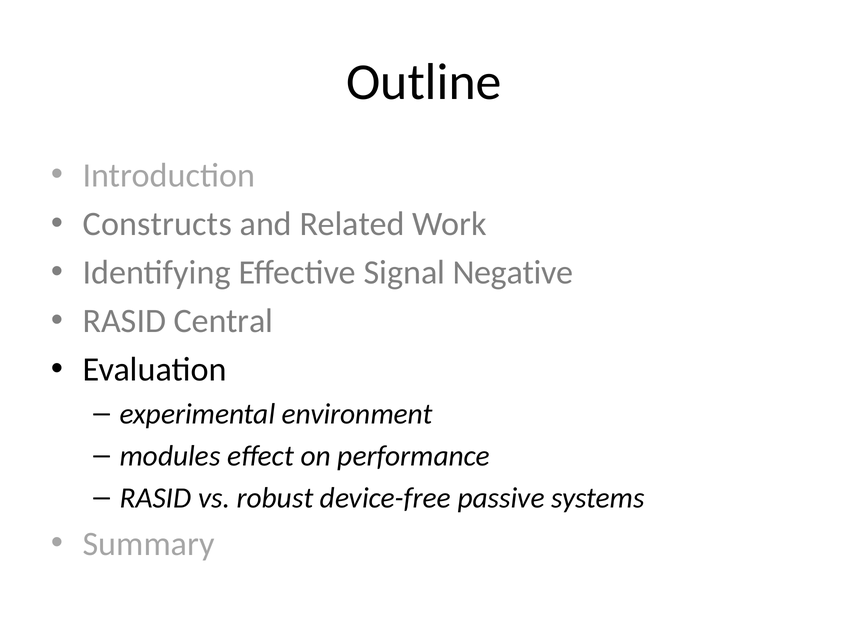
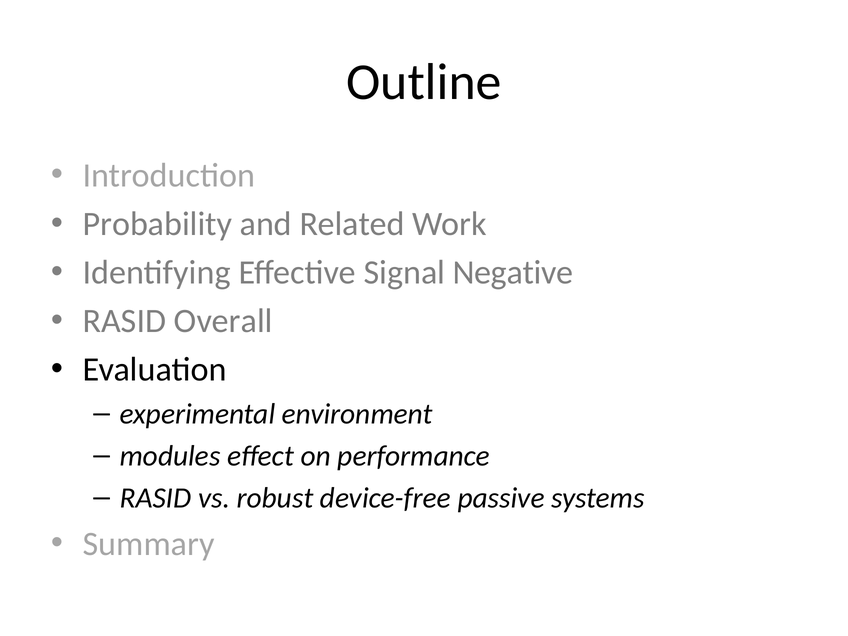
Constructs: Constructs -> Probability (157, 224)
Central: Central -> Overall (223, 321)
